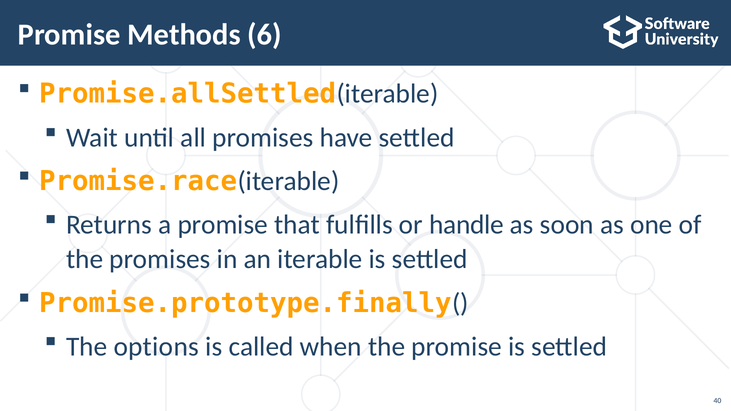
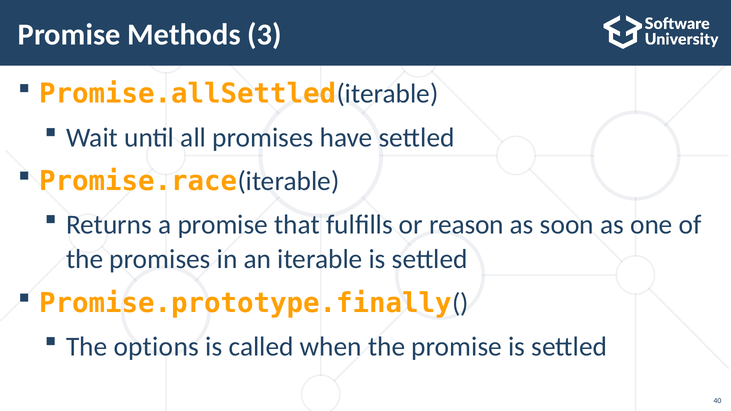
6: 6 -> 3 (265, 35)
handle: handle -> reason (467, 225)
